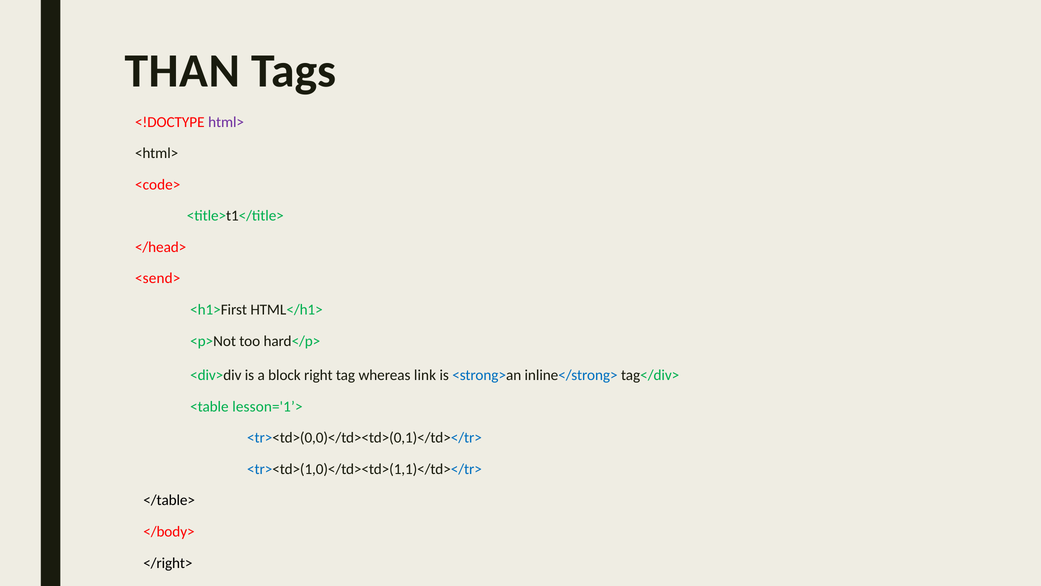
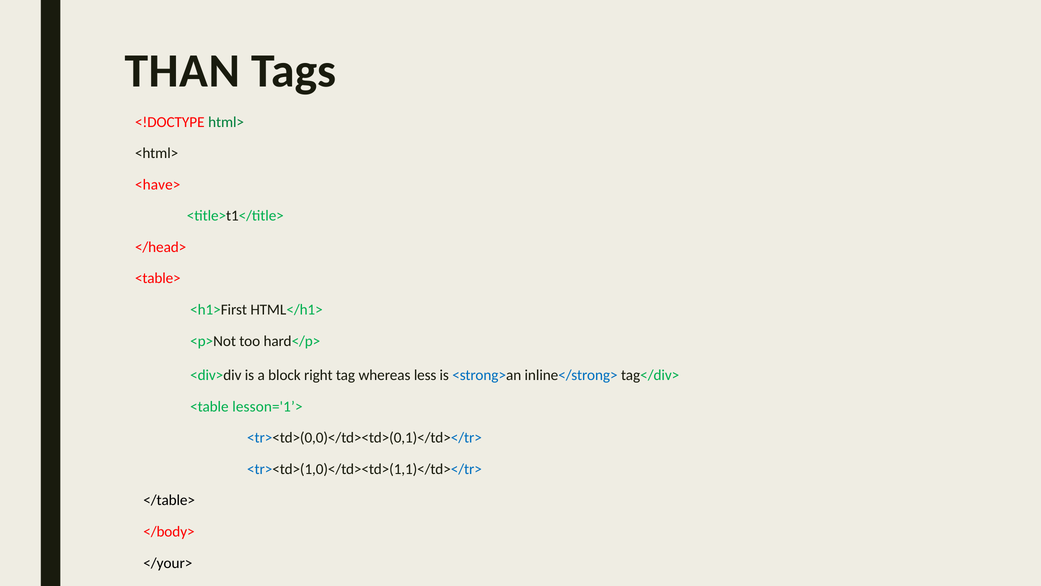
html> colour: purple -> green (226, 122)
<code>: <code> -> <have> (158, 184)
<send>: <send> -> <table> (158, 278)
link: link -> less (425, 375)
</right>: </right> -> </your> (168, 563)
